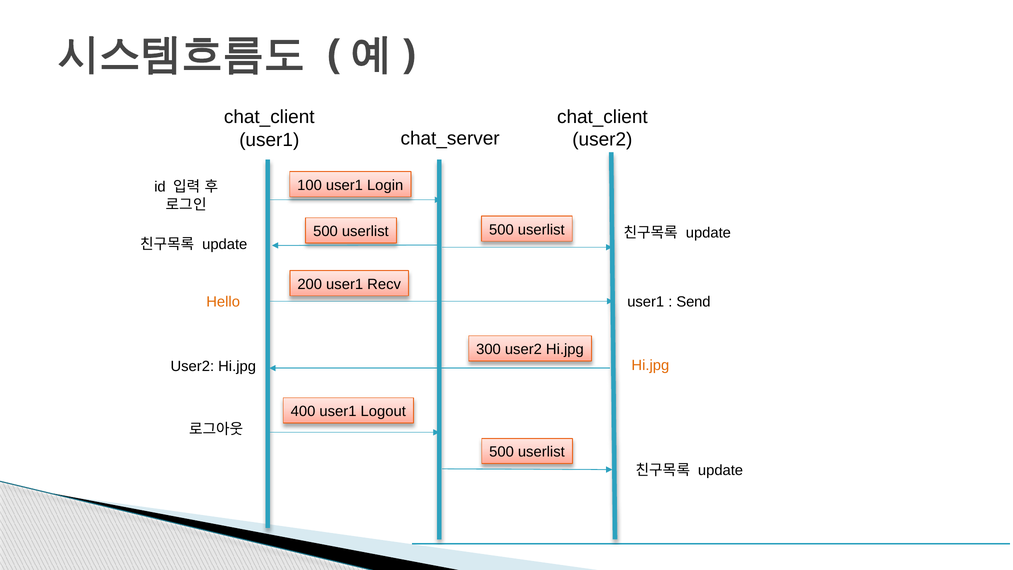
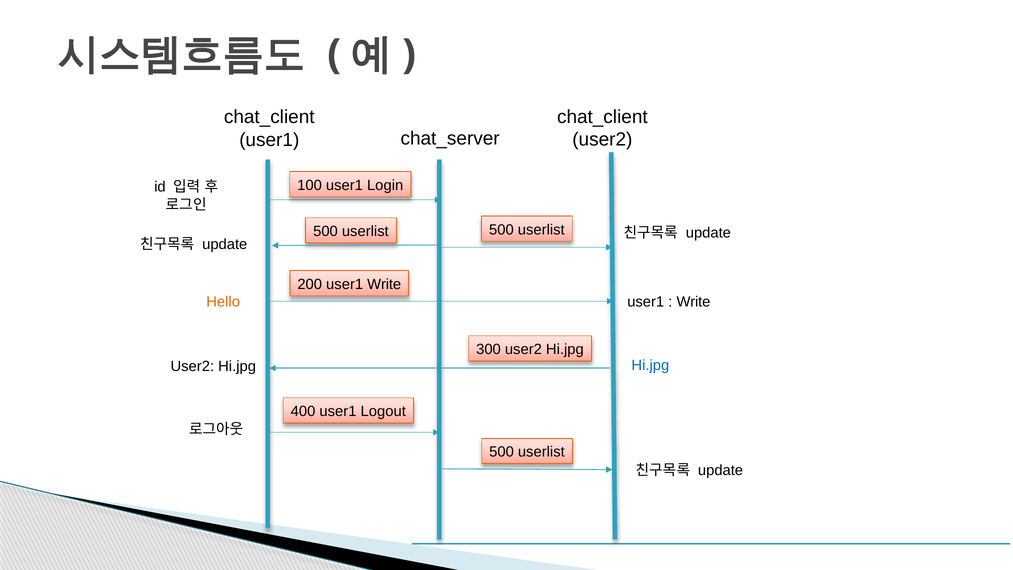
user1 Recv: Recv -> Write (384, 284)
Send: Send -> Write (693, 302)
Hi.jpg colour: orange -> blue (650, 365)
